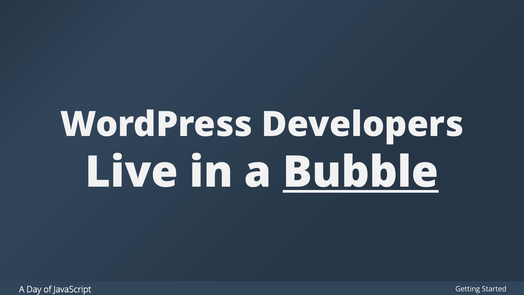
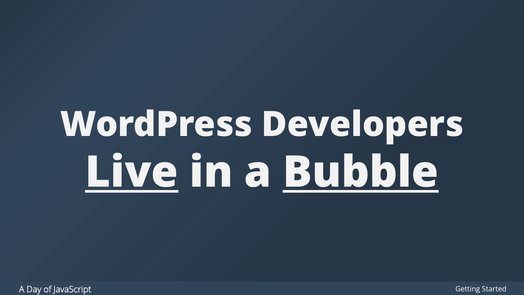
Live underline: none -> present (132, 172)
